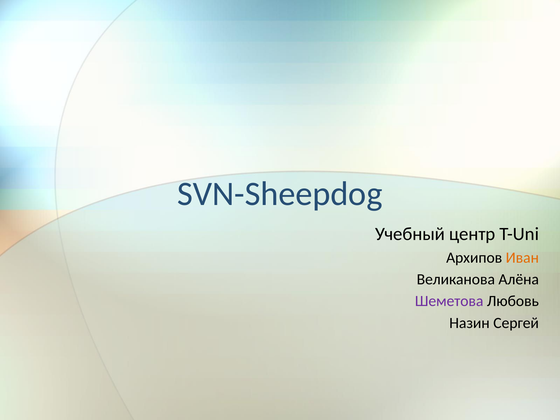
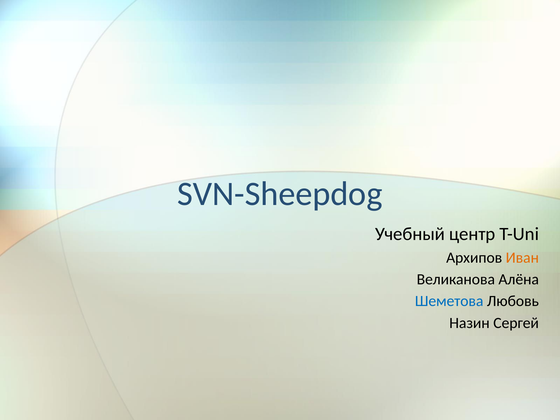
Шеметова colour: purple -> blue (449, 301)
